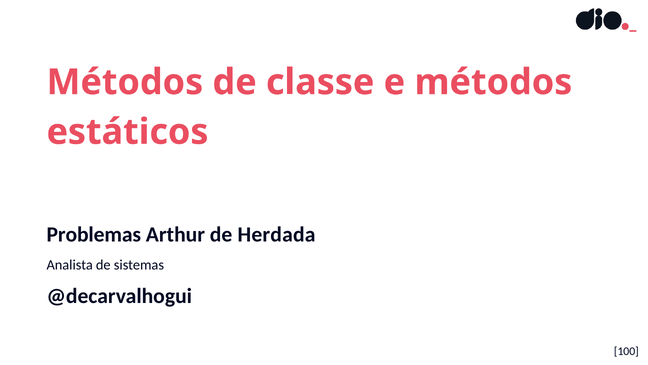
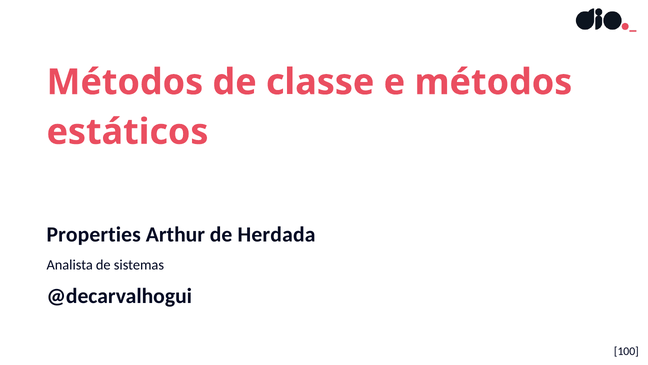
Problemas: Problemas -> Properties (94, 234)
